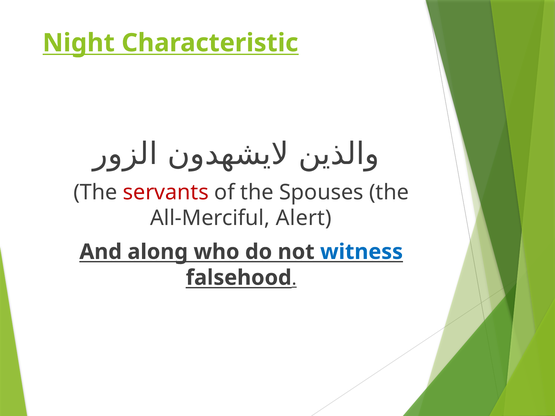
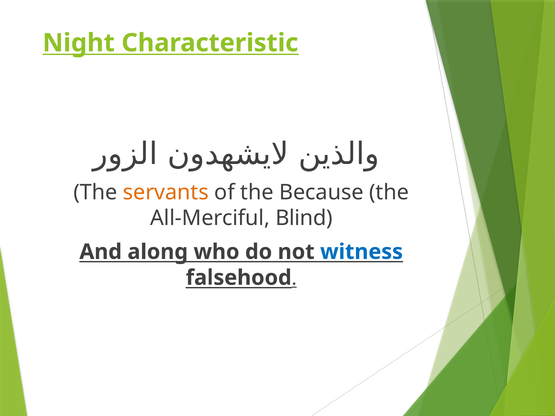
servants colour: red -> orange (166, 192)
Spouses: Spouses -> Because (321, 192)
Alert: Alert -> Blind (304, 218)
